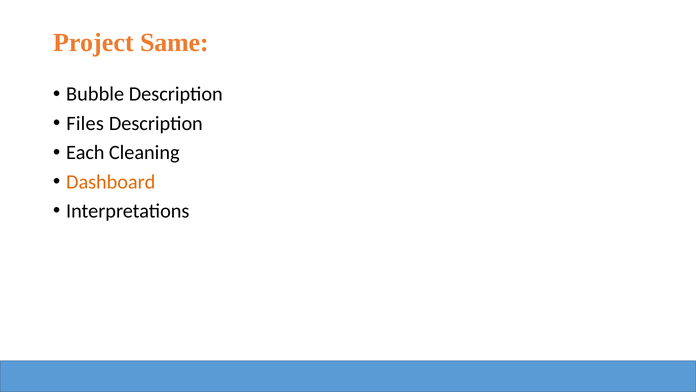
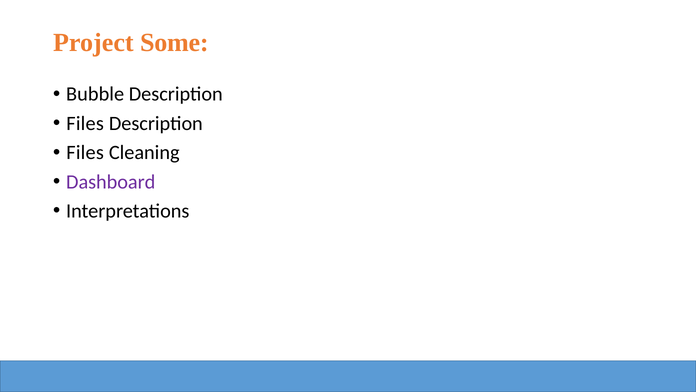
Same: Same -> Some (174, 43)
Each: Each -> Files (85, 152)
Dashboard colour: orange -> purple (111, 182)
